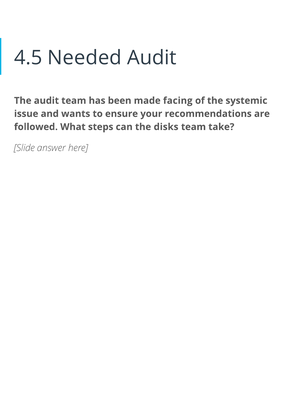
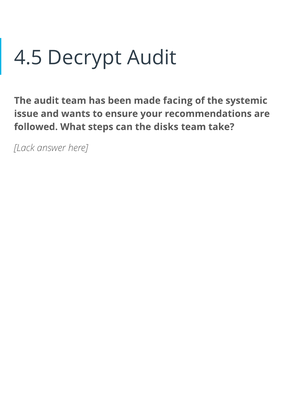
Needed: Needed -> Decrypt (85, 58)
Slide: Slide -> Lack (24, 148)
